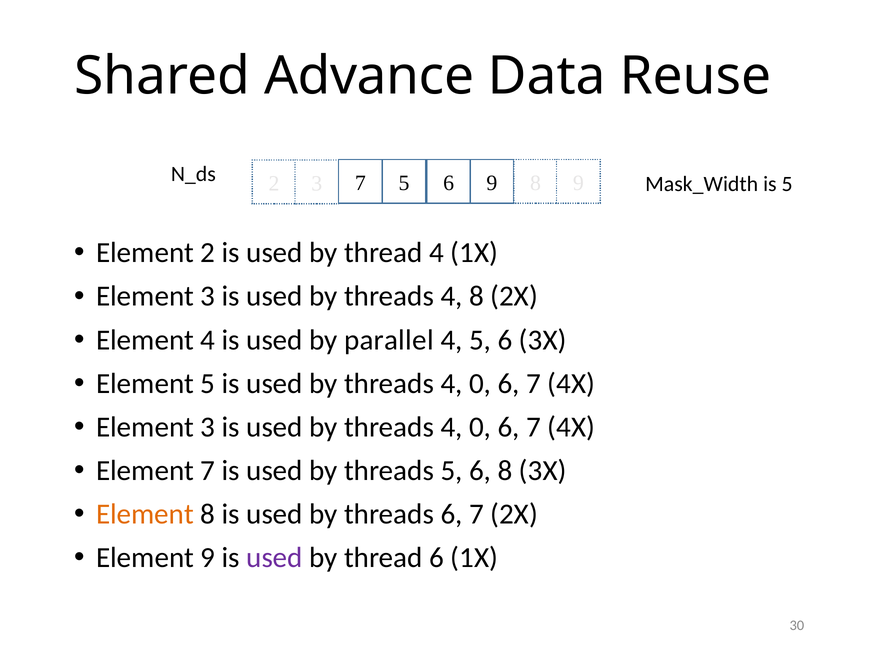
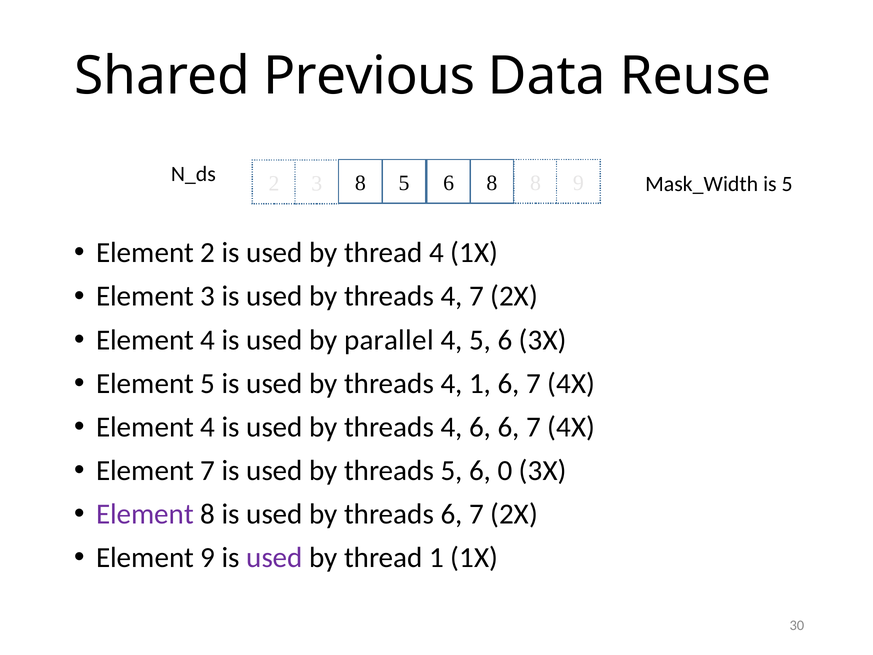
Advance: Advance -> Previous (369, 76)
3 7: 7 -> 8 (360, 183)
6 9: 9 -> 8 (492, 183)
4 8: 8 -> 7 (476, 296)
0: 0 -> 1 (480, 383)
3: 3 -> 4 (208, 427)
0: 0 -> 6 (480, 427)
6 8: 8 -> 0 (505, 470)
Element colour: orange -> purple (145, 514)
thread 6: 6 -> 1 (437, 558)
